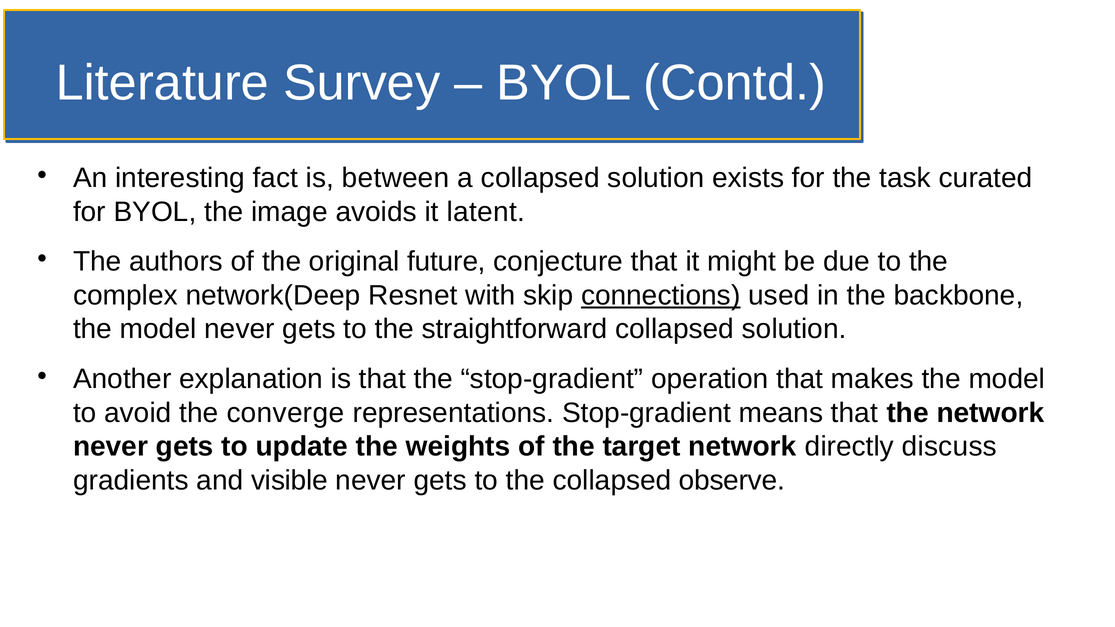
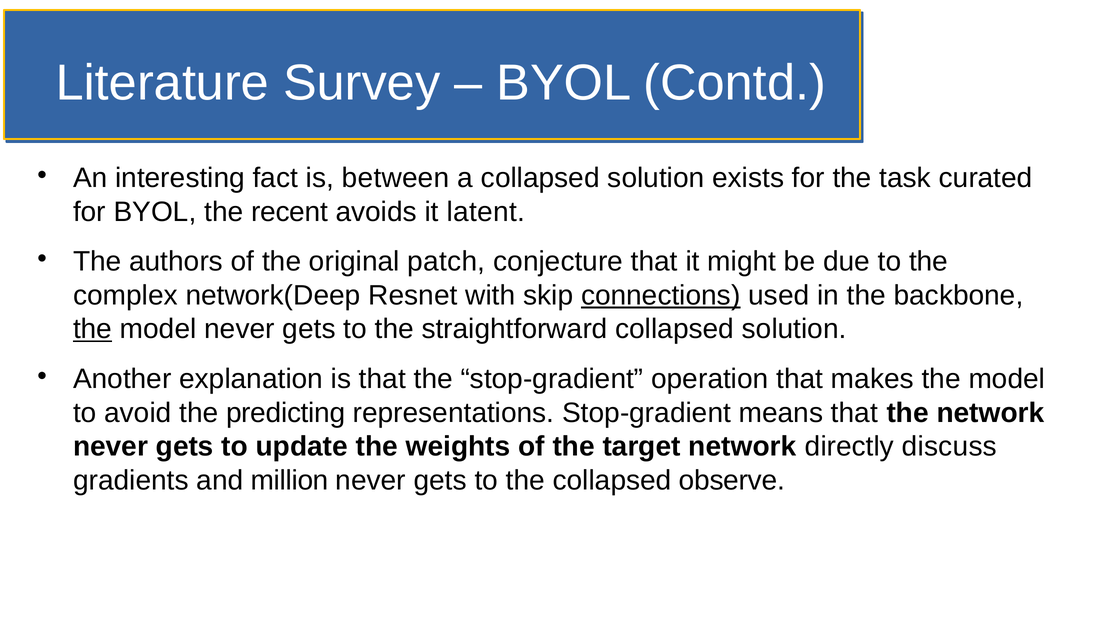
image: image -> recent (290, 212)
future: future -> patch (446, 262)
the underline: none -> present (93, 329)
converge: converge -> predicting (286, 413)
visible: visible -> million (290, 480)
